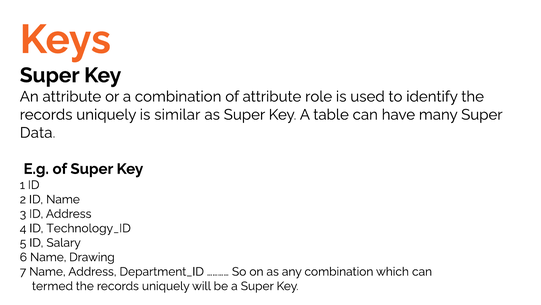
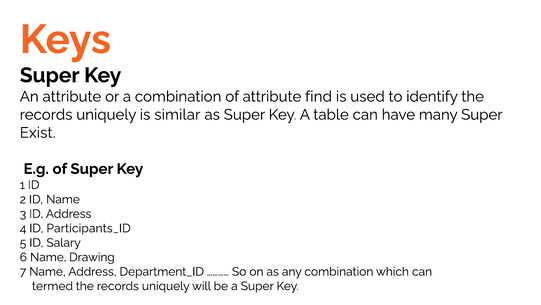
role: role -> find (319, 96)
Data: Data -> Exist (38, 132)
Technology_ID: Technology_ID -> Participants_ID (89, 228)
